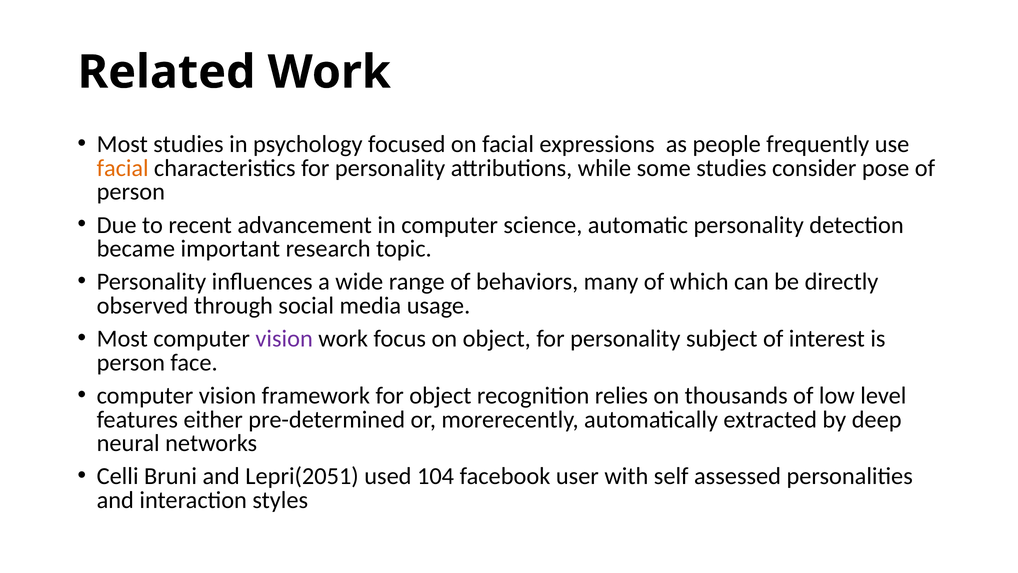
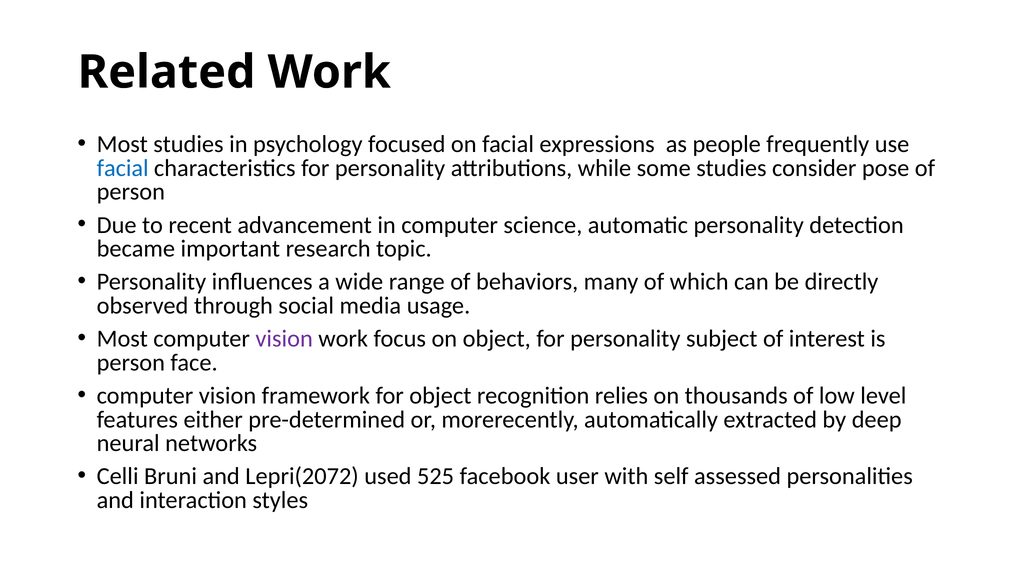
facial colour: orange -> blue (123, 168)
Lepri(2051: Lepri(2051 -> Lepri(2072 (302, 476)
104: 104 -> 525 (436, 476)
